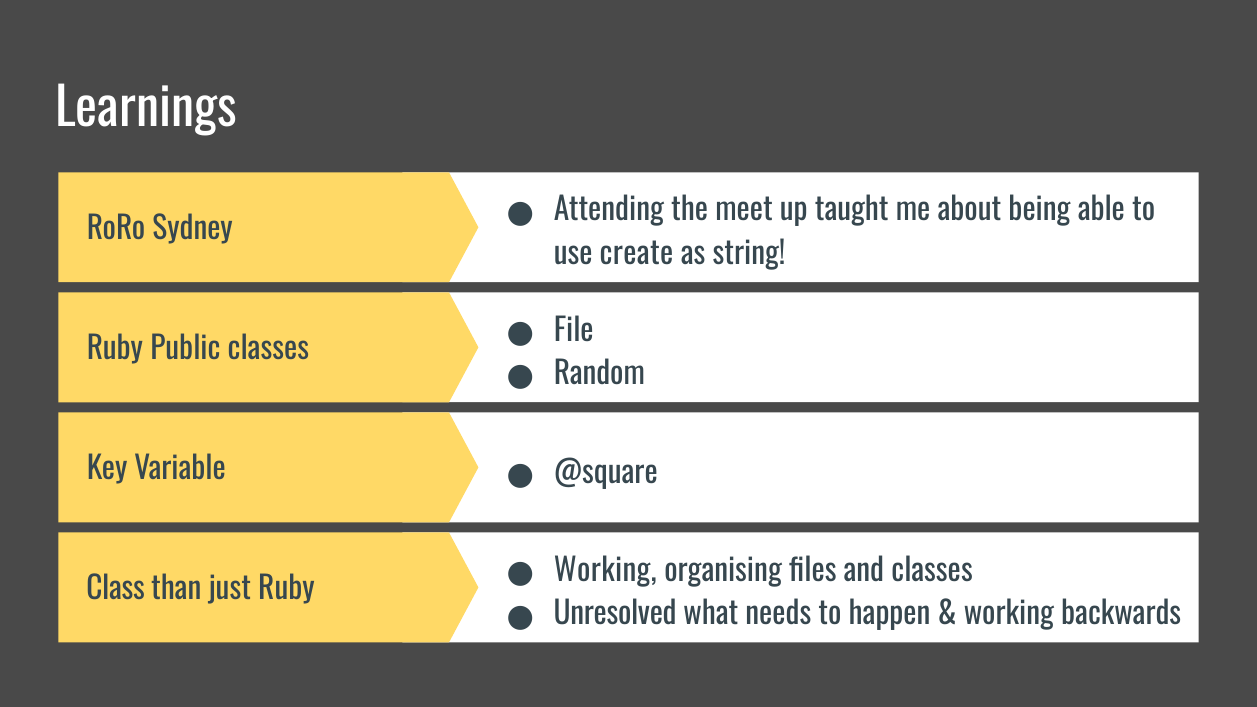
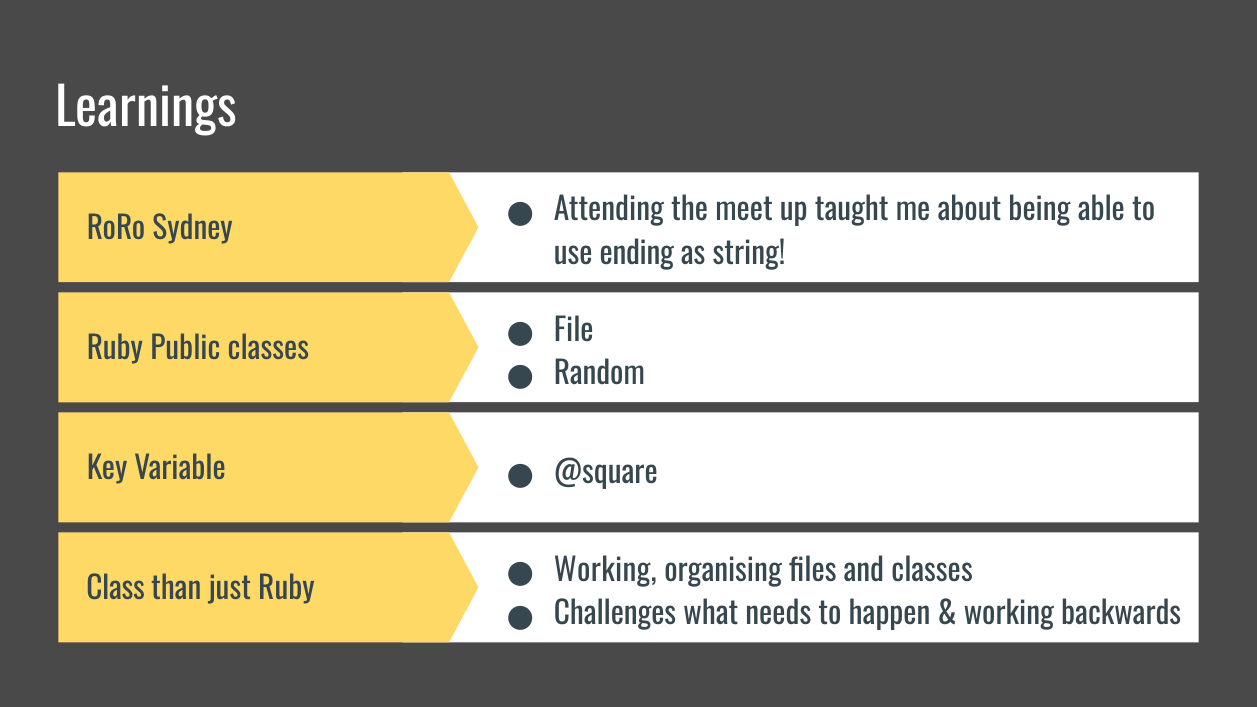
create: create -> ending (637, 254)
Unresolved: Unresolved -> Challenges (615, 614)
